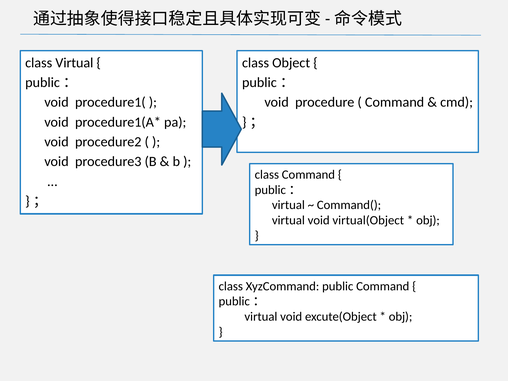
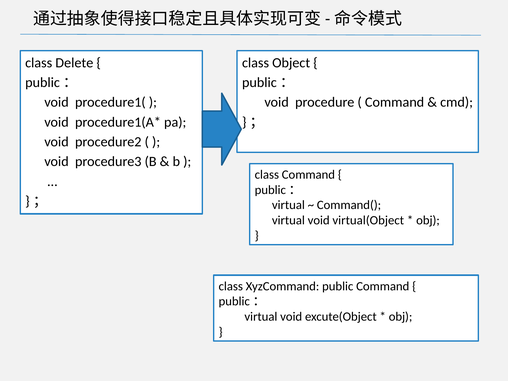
class Virtual: Virtual -> Delete (74, 63)
